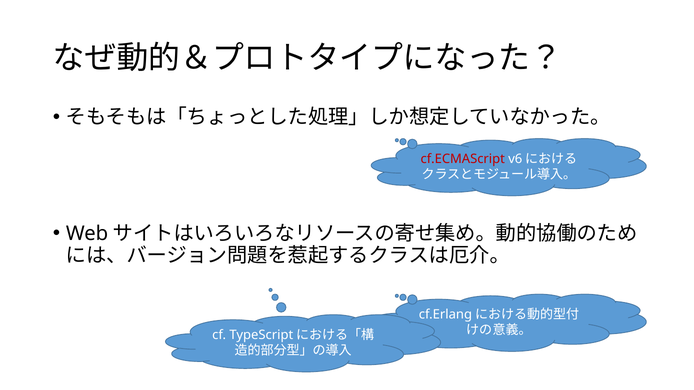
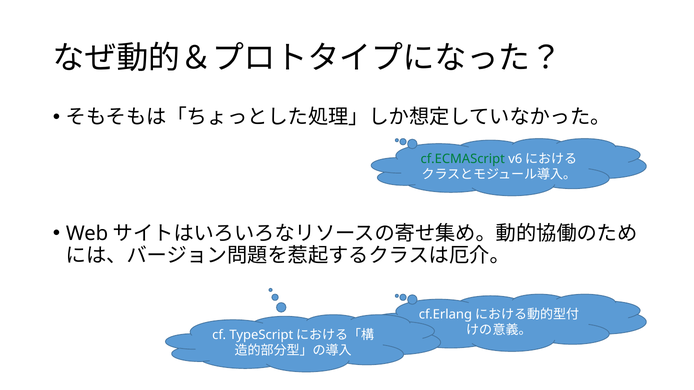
cf.ECMAScript colour: red -> green (463, 159)
